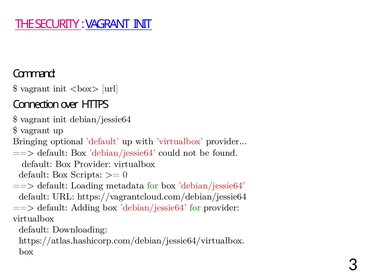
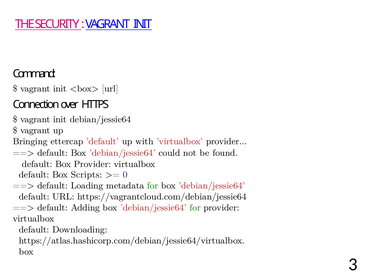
optional: optional -> ettercap (67, 141)
